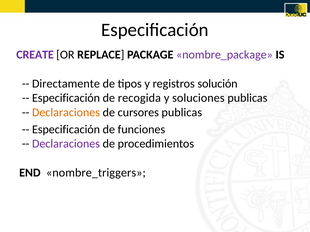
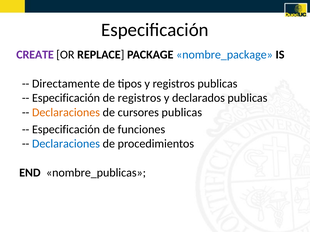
nombre_package colour: purple -> blue (224, 55)
registros solución: solución -> publicas (217, 84)
de recogida: recogida -> registros (139, 98)
soluciones: soluciones -> declarados (198, 98)
Declaraciones colour: purple -> blue (66, 144)
nombre_triggers: nombre_triggers -> nombre_publicas (96, 173)
